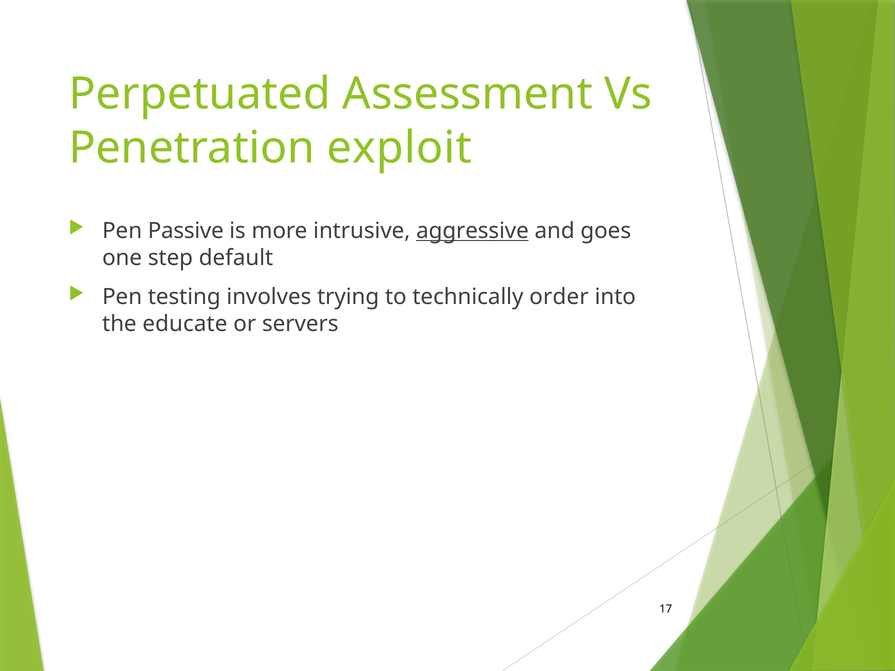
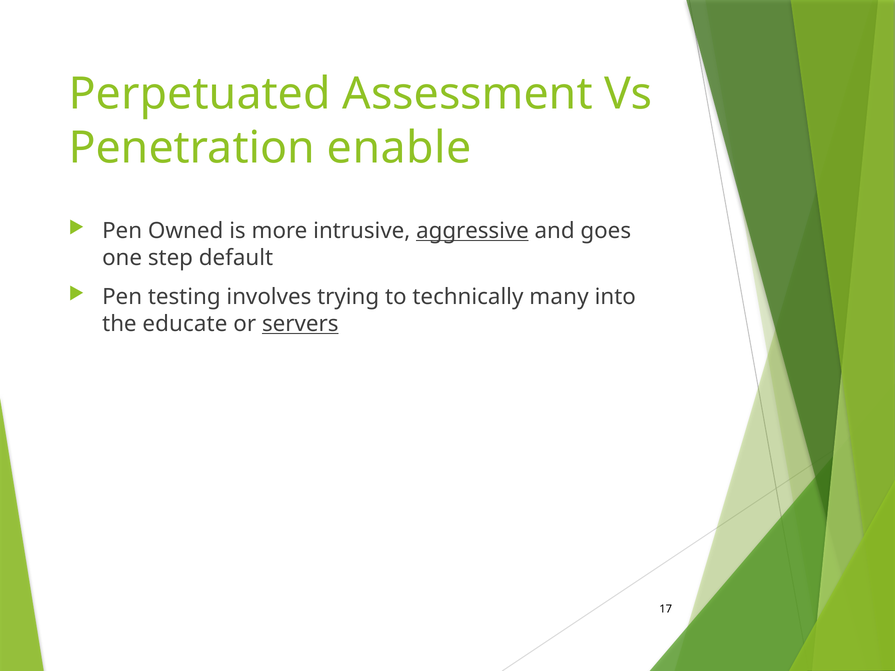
exploit: exploit -> enable (399, 148)
Passive: Passive -> Owned (186, 231)
order: order -> many (559, 297)
servers underline: none -> present (300, 324)
